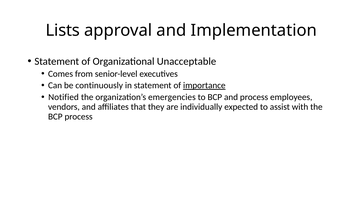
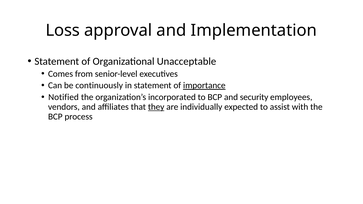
Lists: Lists -> Loss (63, 30)
emergencies: emergencies -> incorporated (172, 97)
and process: process -> security (254, 97)
they underline: none -> present (156, 107)
